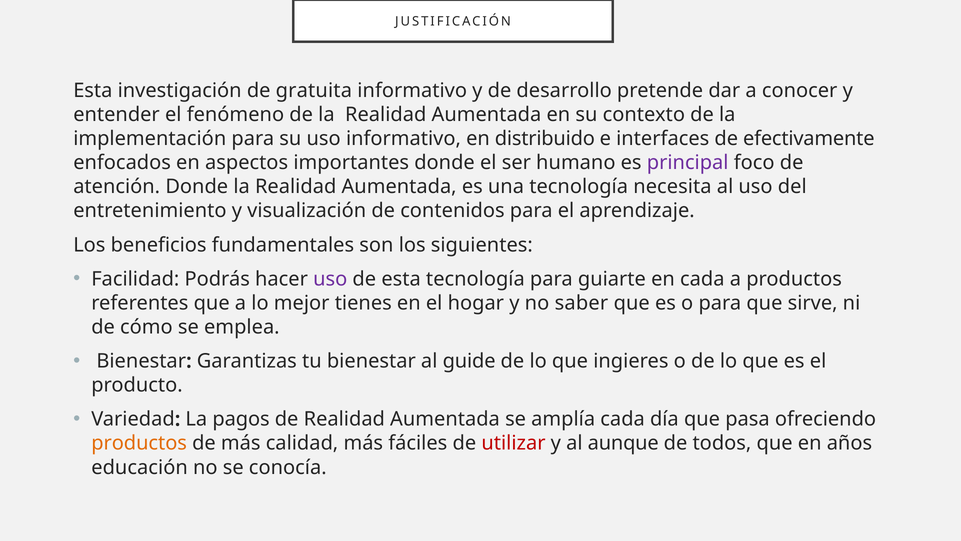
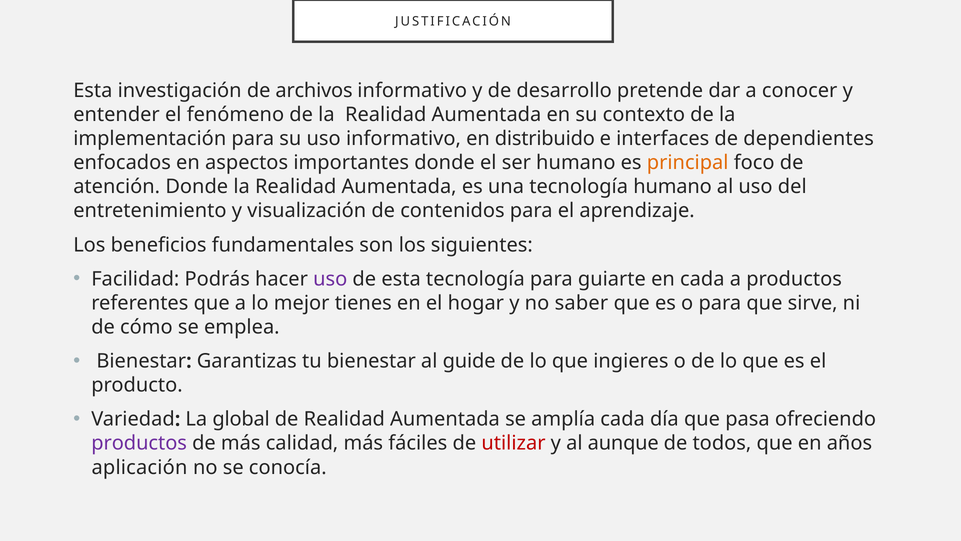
gratuita: gratuita -> archivos (314, 90)
efectivamente: efectivamente -> dependientes (809, 139)
principal colour: purple -> orange (688, 163)
tecnología necesita: necesita -> humano (673, 187)
pagos: pagos -> global (241, 419)
productos colour: orange -> purple (139, 443)
educación: educación -> aplicación (139, 467)
